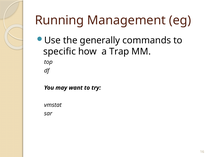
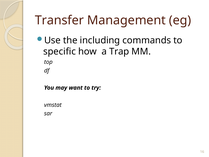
Running: Running -> Transfer (59, 20)
generally: generally -> including (100, 40)
